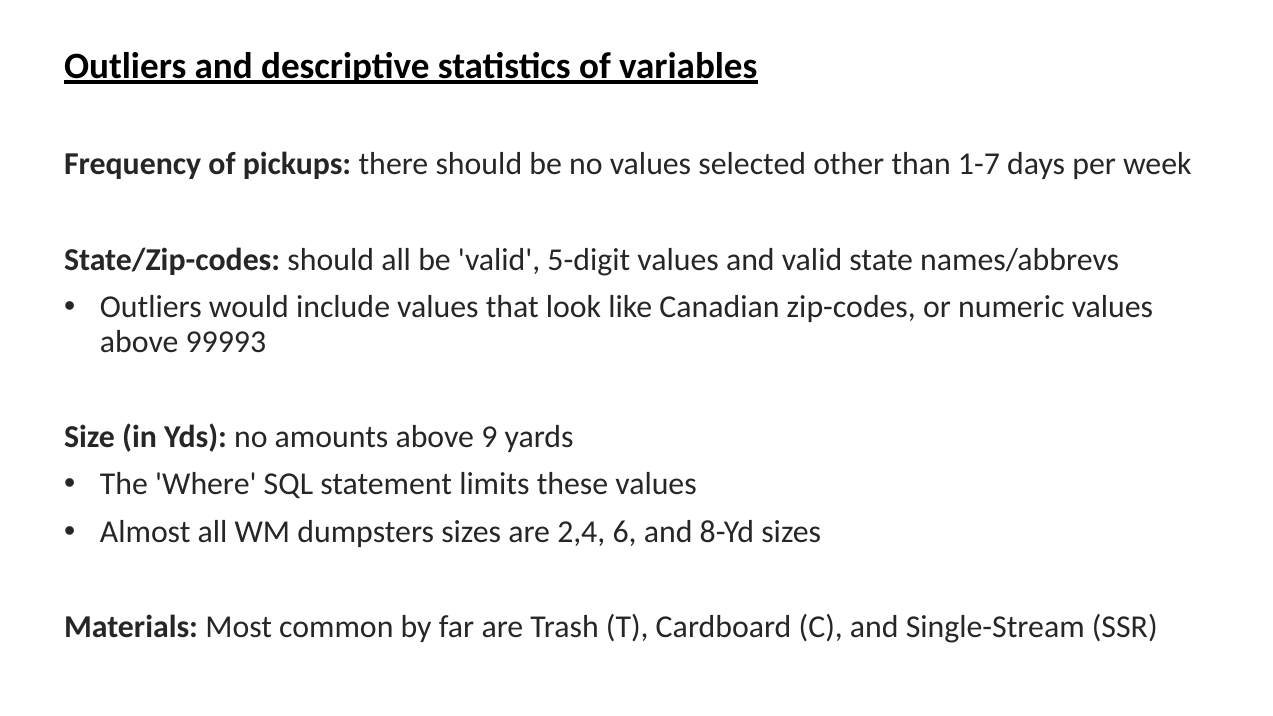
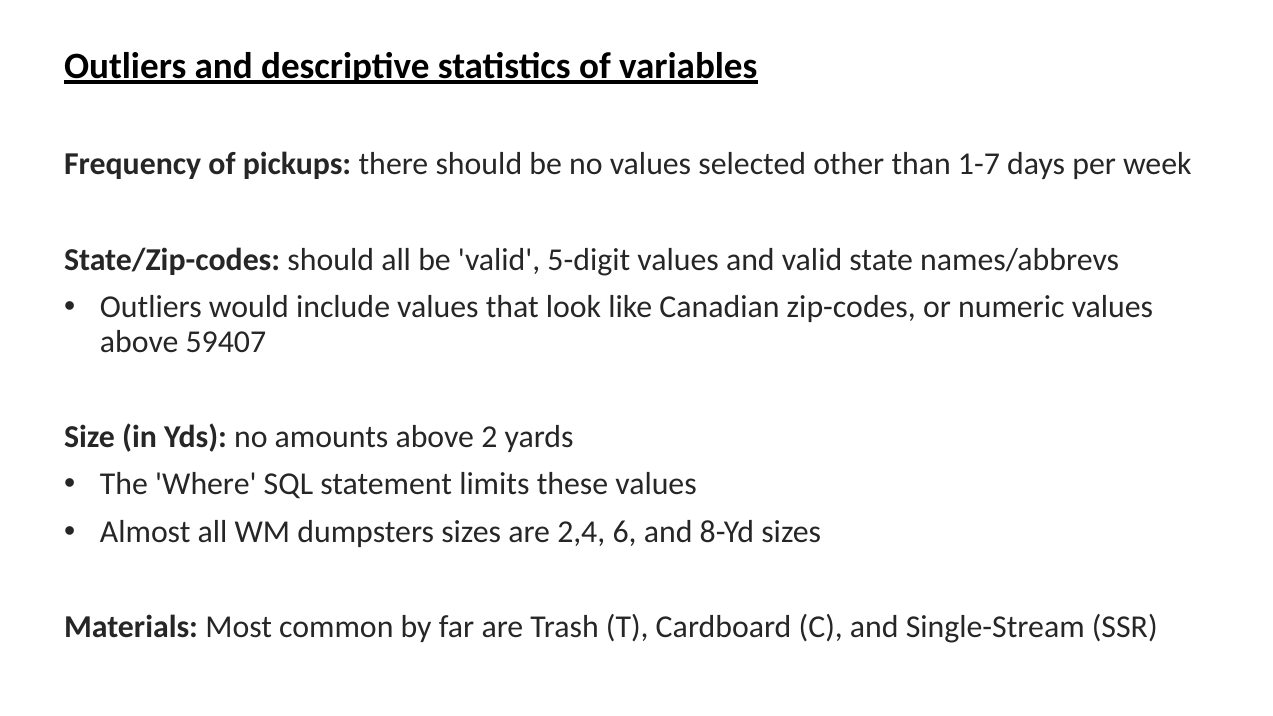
99993: 99993 -> 59407 (226, 342)
9: 9 -> 2 (489, 437)
